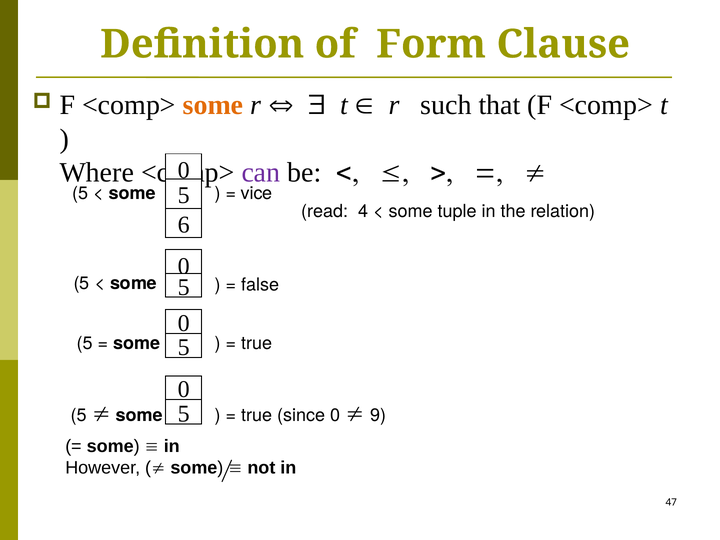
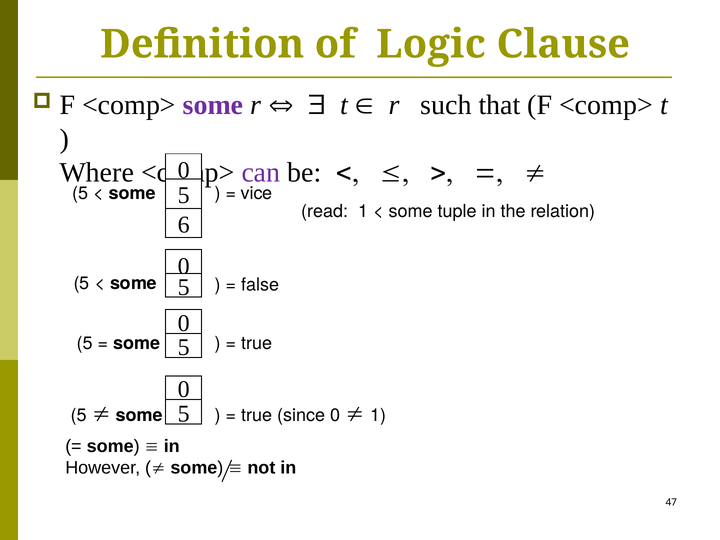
Form: Form -> Logic (431, 44)
some colour: orange -> purple (213, 105)
read 4: 4 -> 1 (363, 211)
9: 9 -> 1 (378, 415)
